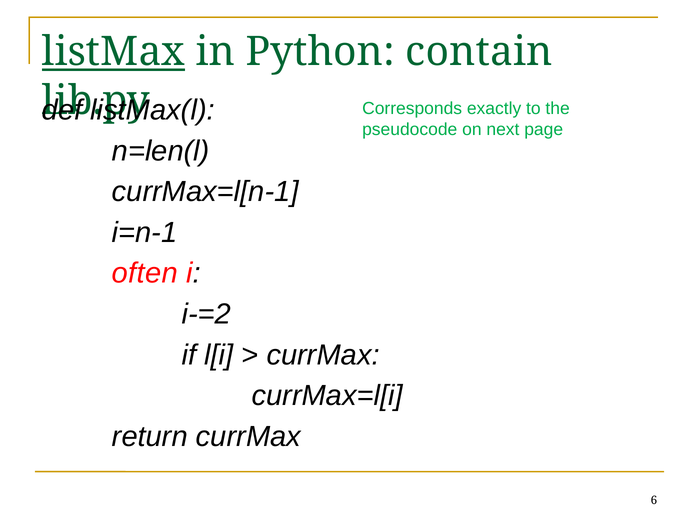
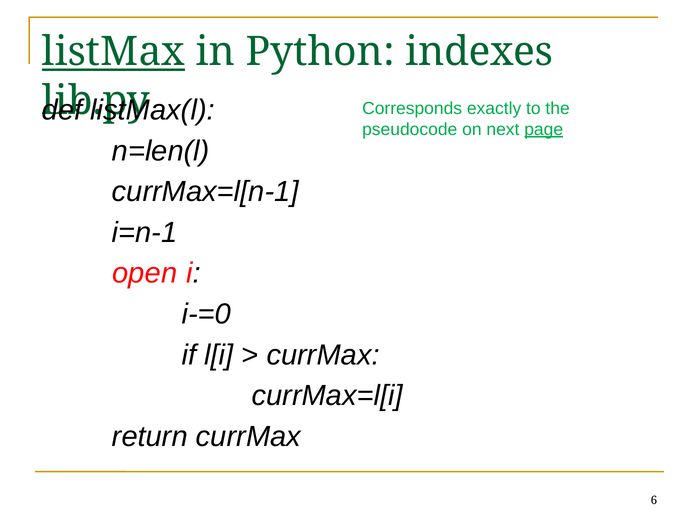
contain: contain -> indexes (479, 52)
page underline: none -> present (544, 129)
often: often -> open (145, 274)
i-=2: i-=2 -> i-=0 (206, 314)
